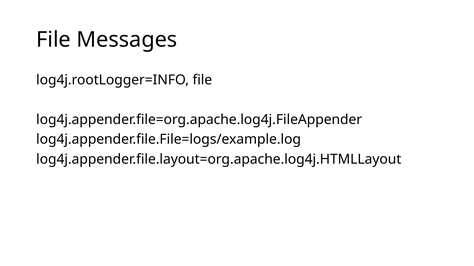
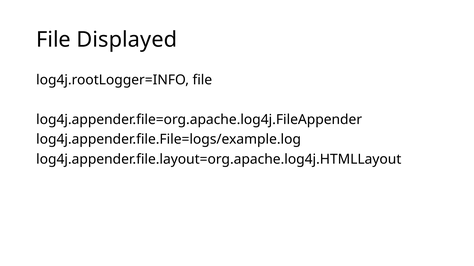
Messages: Messages -> Displayed (127, 40)
